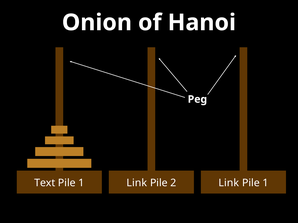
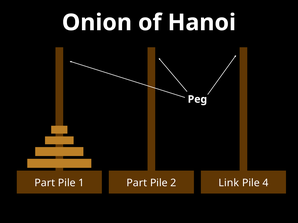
Text: Text -> Part (45, 183)
1 Link: Link -> Part (137, 183)
1: 1 -> 4 (265, 183)
